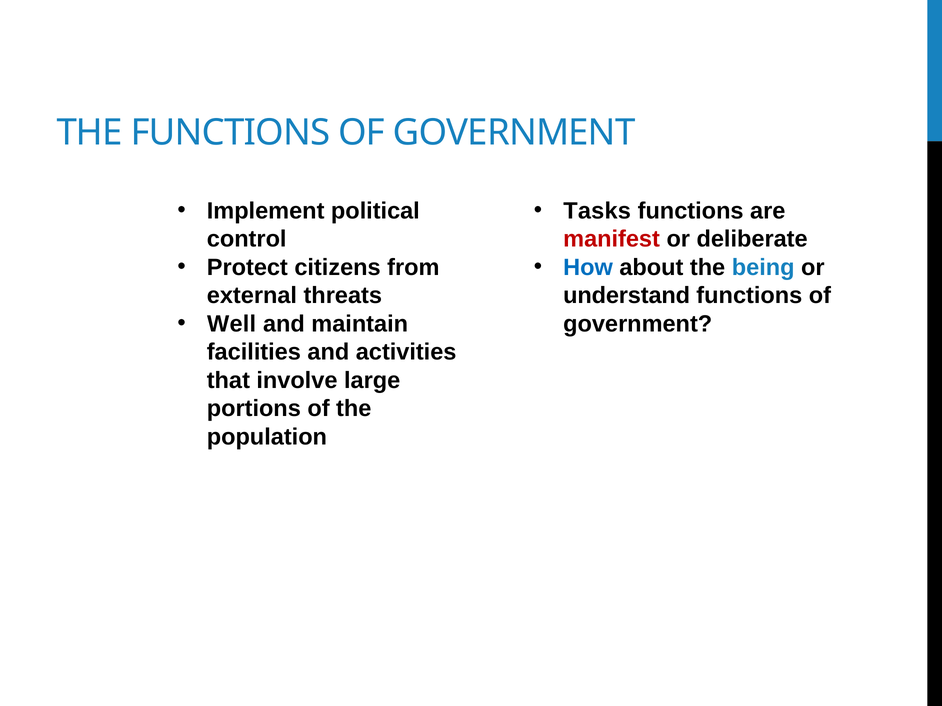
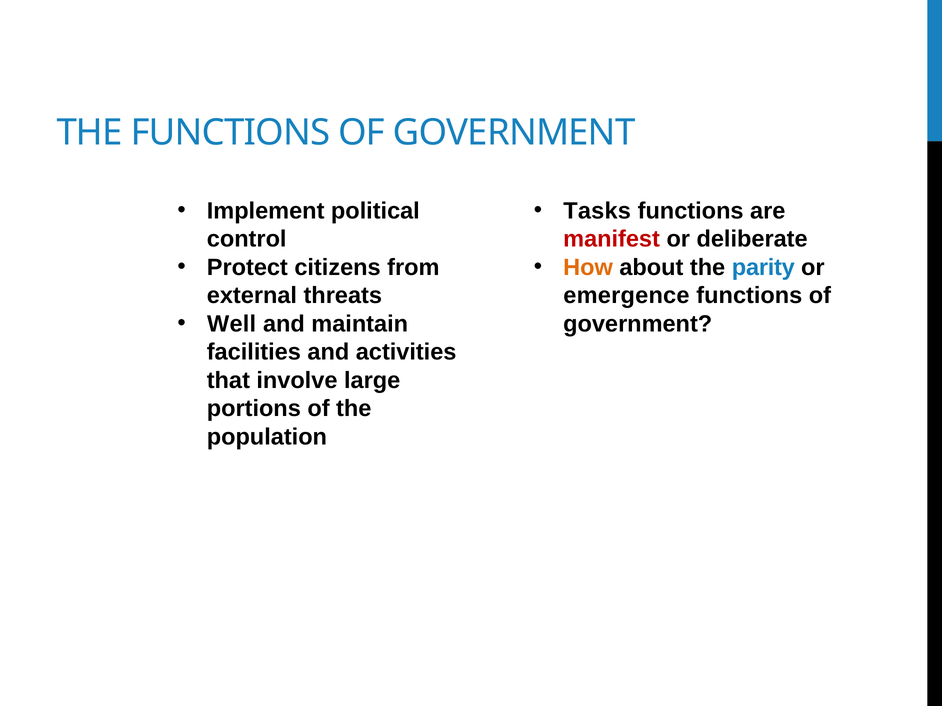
How colour: blue -> orange (588, 267)
being: being -> parity (763, 267)
understand: understand -> emergence (626, 296)
